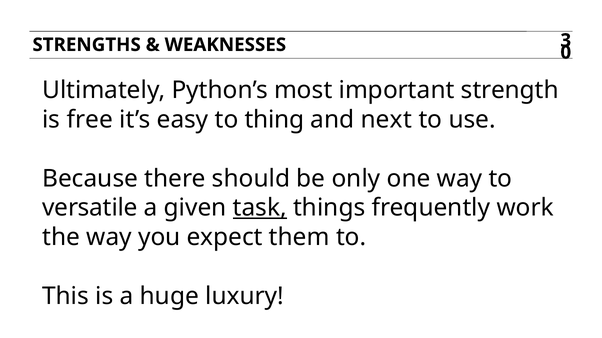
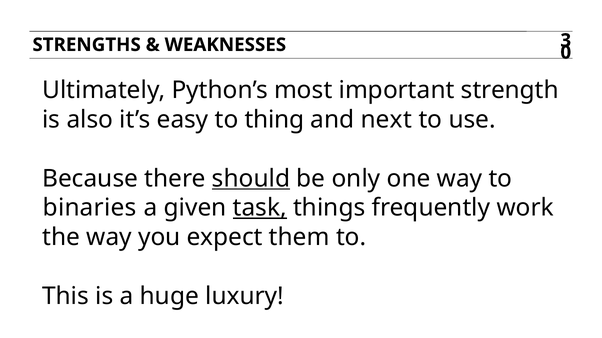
free: free -> also (90, 120)
should underline: none -> present (251, 178)
versatile: versatile -> binaries (90, 208)
